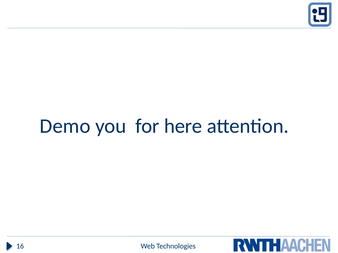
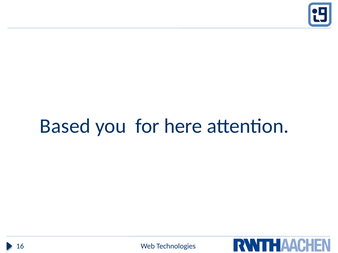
Demo: Demo -> Based (65, 126)
